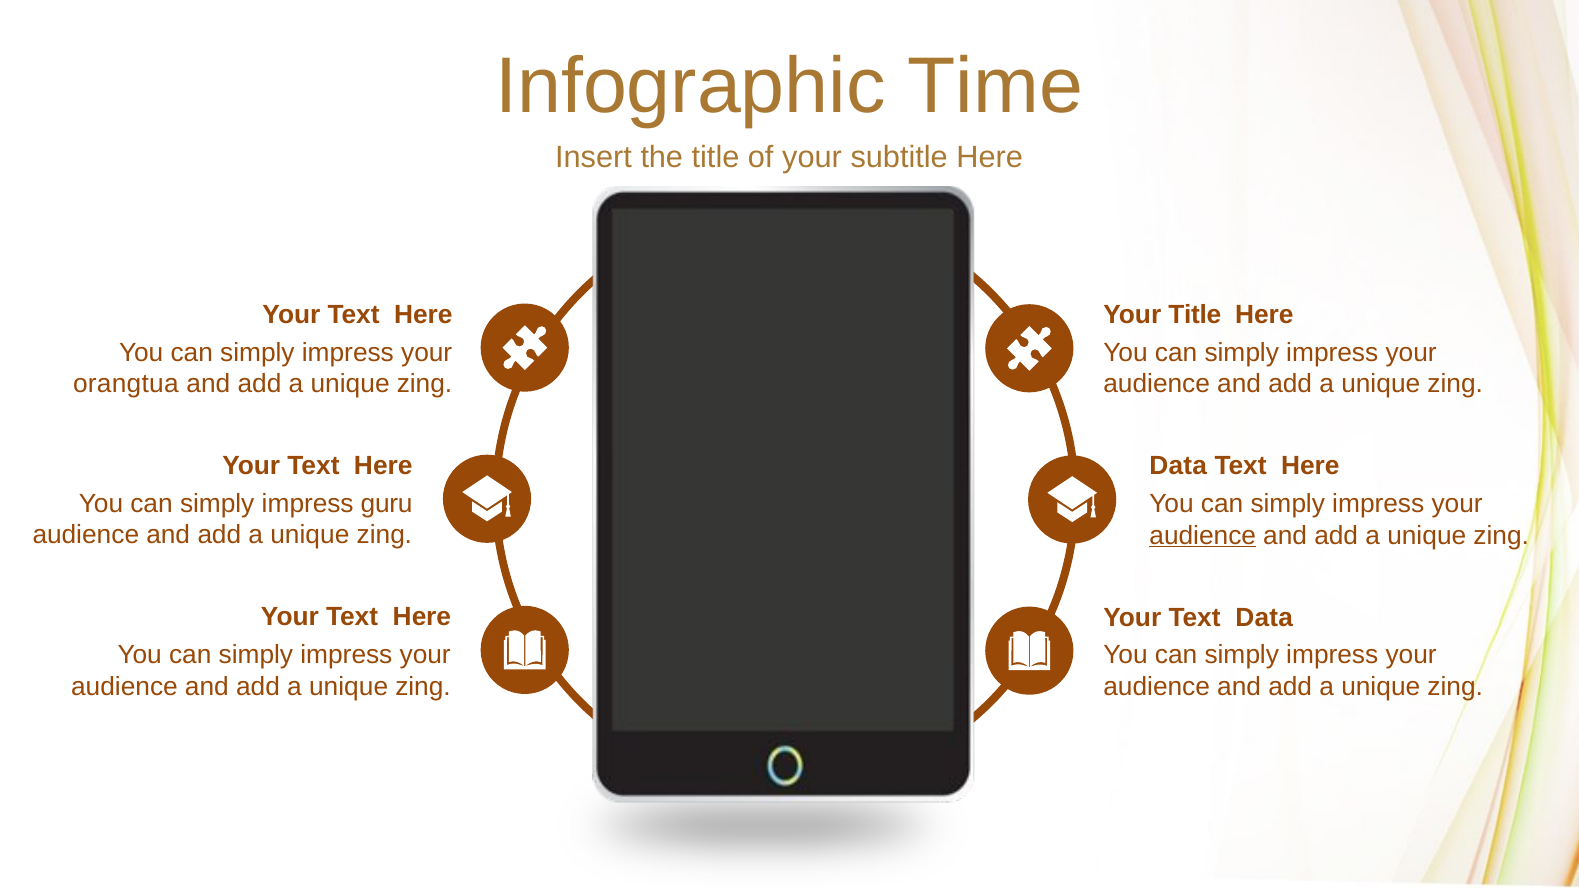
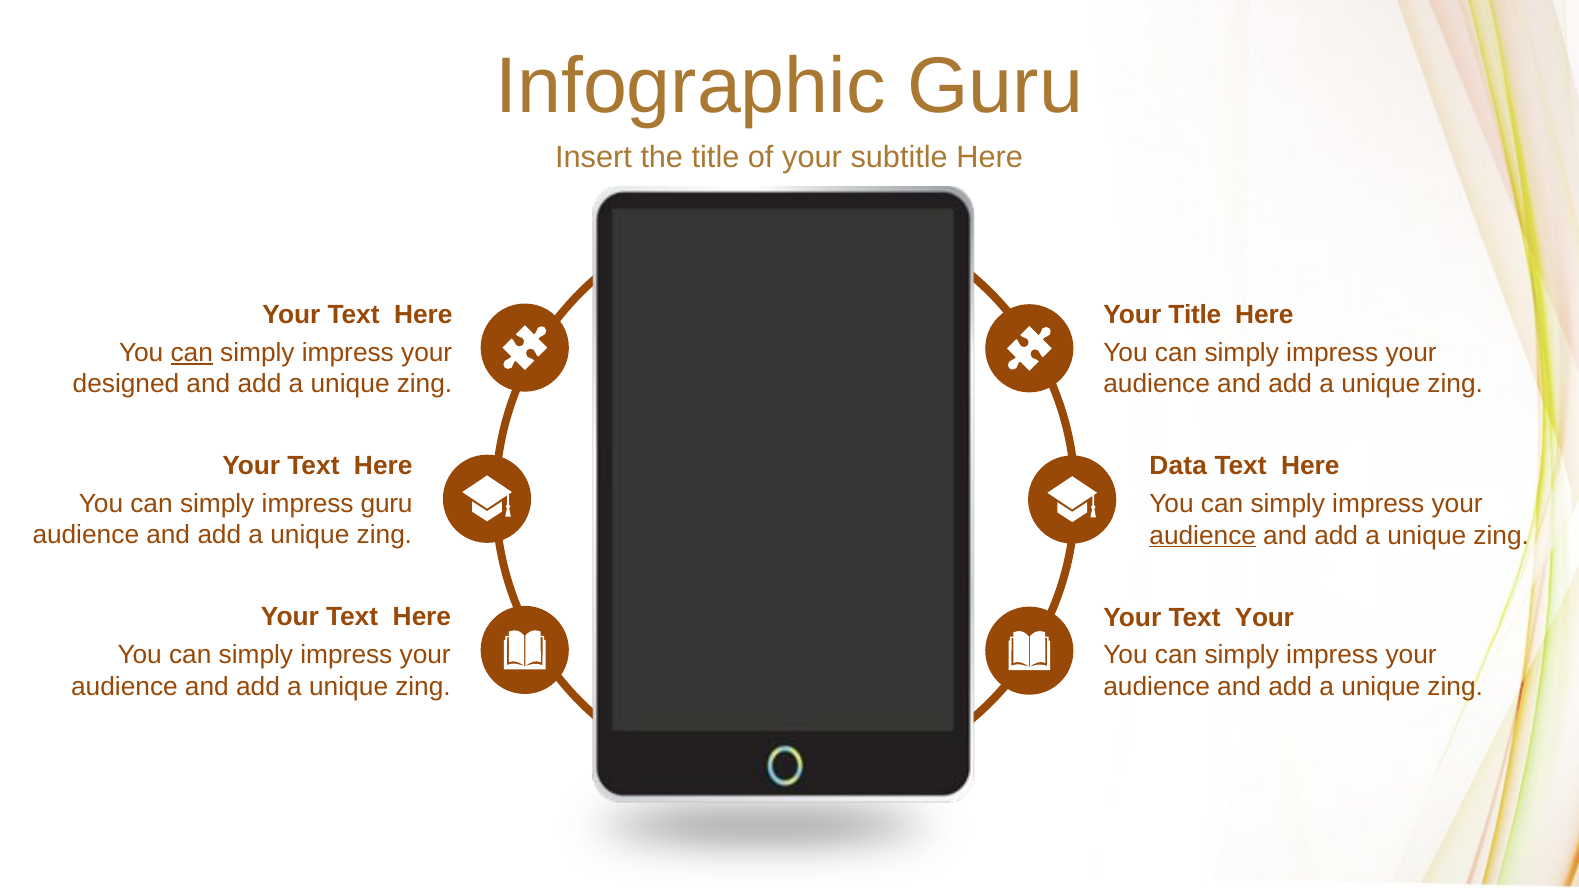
Infographic Time: Time -> Guru (995, 87)
can underline: none -> present (192, 353)
orangtua: orangtua -> designed (126, 384)
Text Data: Data -> Your (1264, 618)
